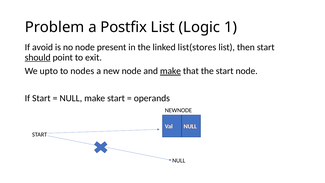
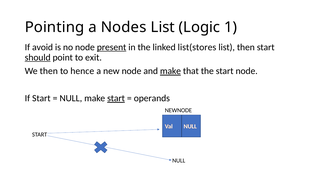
Problem: Problem -> Pointing (55, 27)
Postfix: Postfix -> Nodes (124, 27)
present underline: none -> present (112, 47)
We upto: upto -> then (49, 71)
nodes: nodes -> hence (82, 71)
start underline: none -> present (116, 98)
